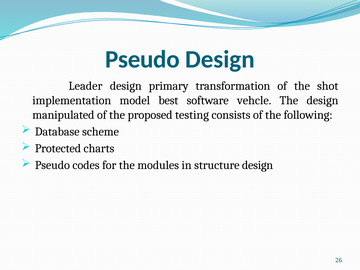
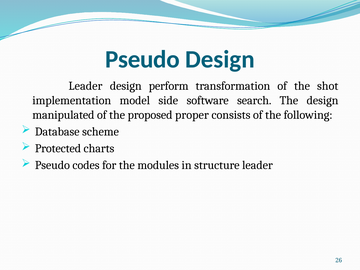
primary: primary -> perform (169, 86)
best: best -> side (168, 100)
vehcle: vehcle -> search (254, 100)
testing: testing -> proper (192, 115)
structure design: design -> leader (257, 165)
